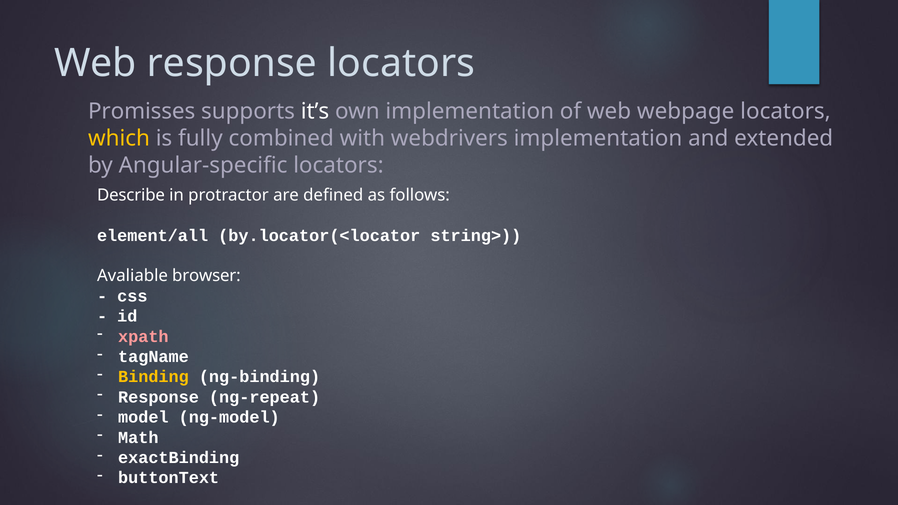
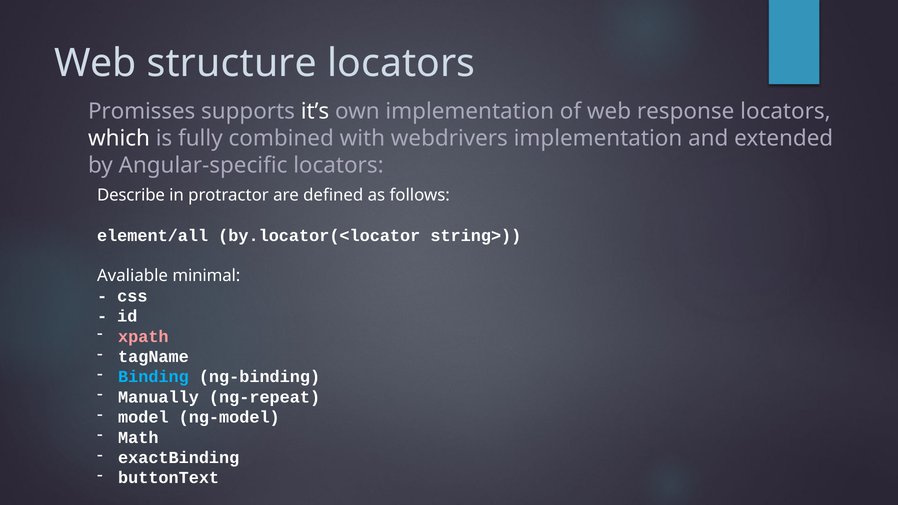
Web response: response -> structure (232, 63)
webpage: webpage -> response (686, 111)
which colour: yellow -> white (119, 138)
browser: browser -> minimal (206, 276)
Binding colour: yellow -> light blue (153, 377)
Response: Response -> Manually (158, 397)
